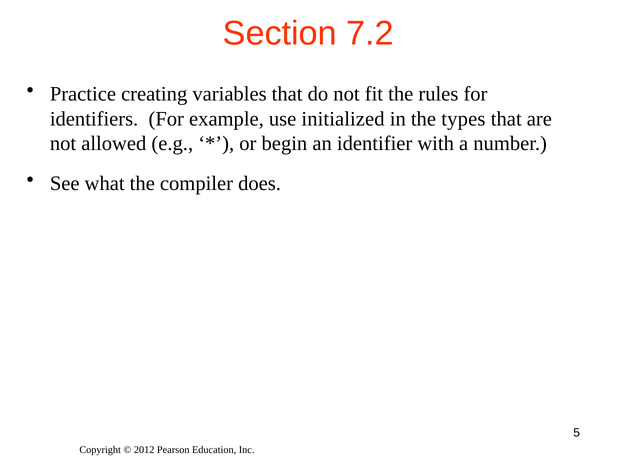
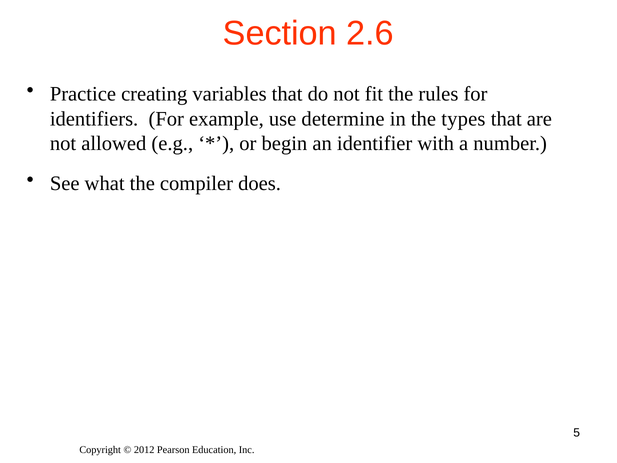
7.2: 7.2 -> 2.6 (370, 33)
initialized: initialized -> determine (343, 119)
